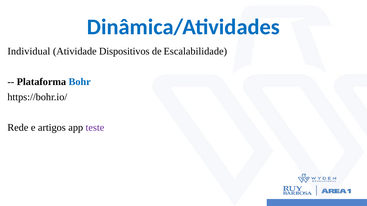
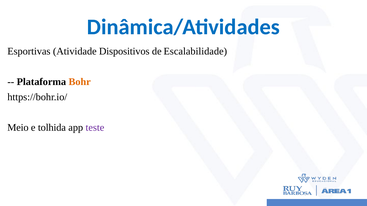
Individual: Individual -> Esportivas (29, 51)
Bohr colour: blue -> orange (80, 82)
Rede: Rede -> Meio (18, 128)
artigos: artigos -> tolhida (52, 128)
